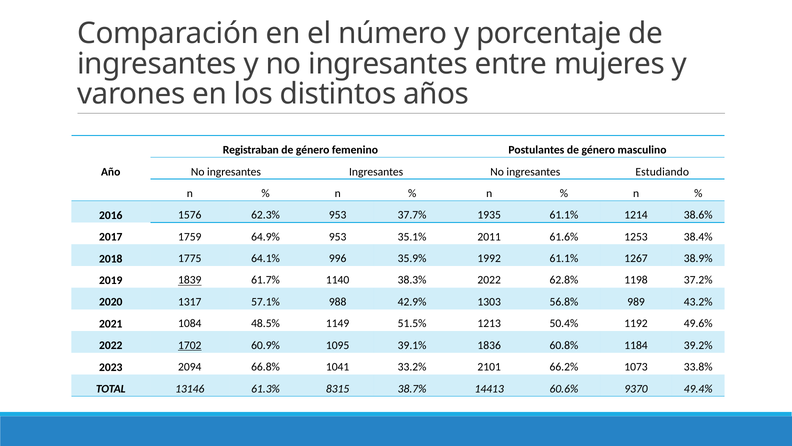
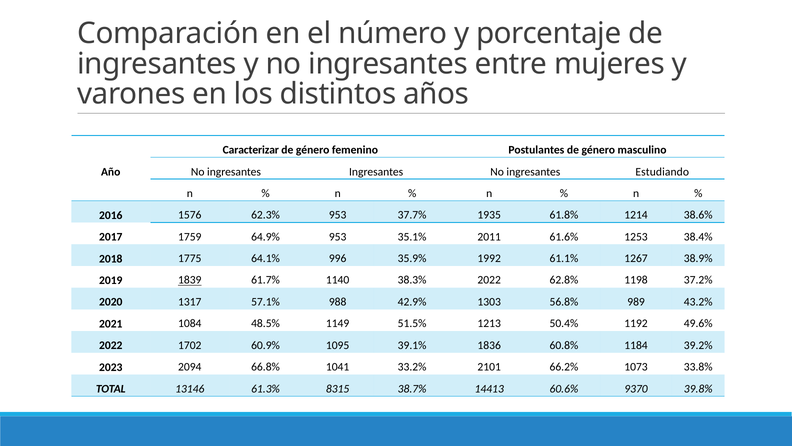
Registraban: Registraban -> Caracterizar (251, 150)
1935 61.1%: 61.1% -> 61.8% (564, 215)
1702 underline: present -> none (190, 345)
49.4%: 49.4% -> 39.8% (698, 388)
